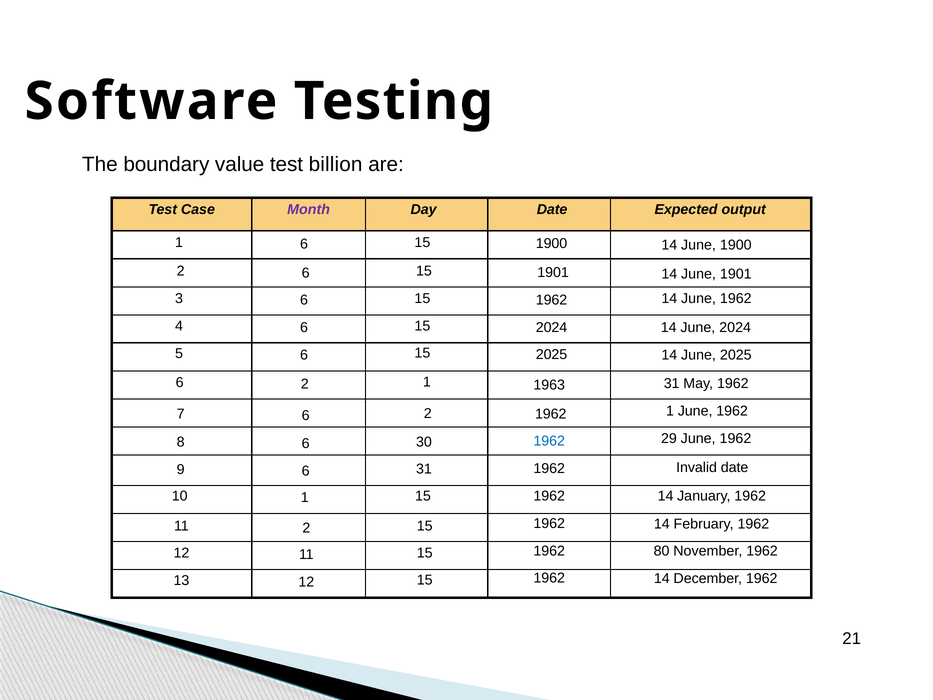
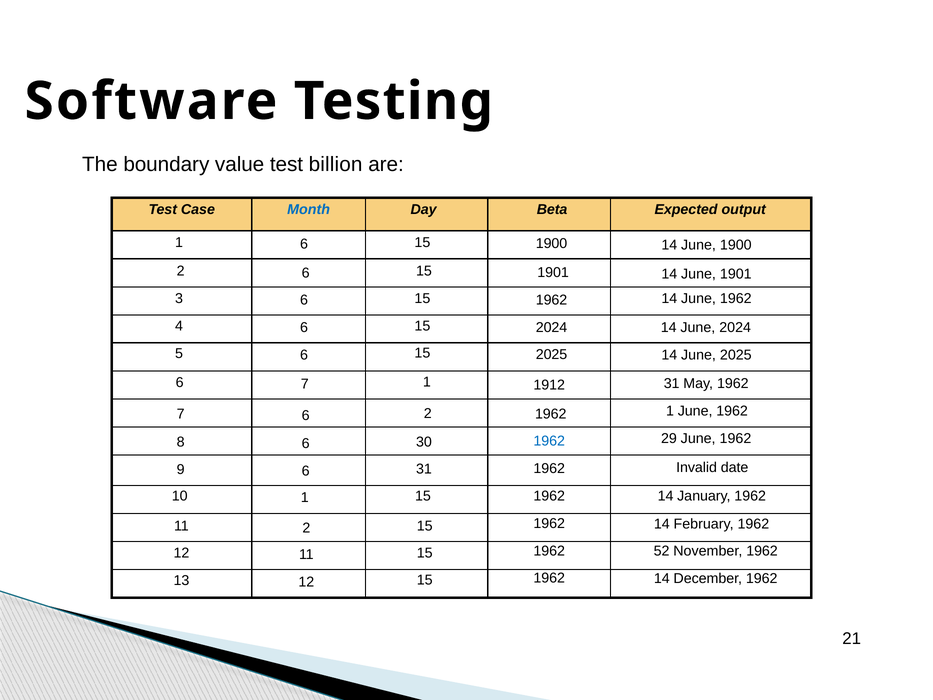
Month colour: purple -> blue (309, 210)
Day Date: Date -> Beta (552, 210)
2: 2 -> 7 (305, 384)
1963: 1963 -> 1912 (549, 385)
80: 80 -> 52 (662, 551)
